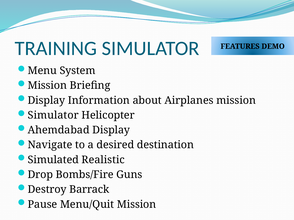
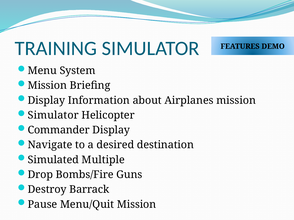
Ahemdabad: Ahemdabad -> Commander (59, 130)
Realistic: Realistic -> Multiple (103, 160)
